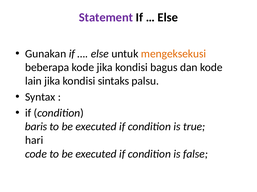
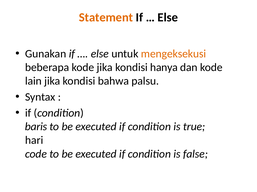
Statement colour: purple -> orange (106, 17)
bagus: bagus -> hanya (164, 68)
sintaks: sintaks -> bahwa (113, 81)
